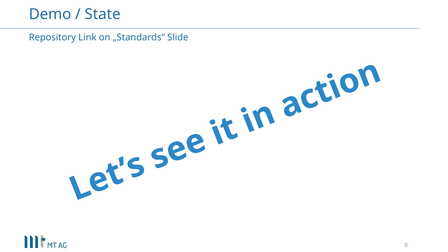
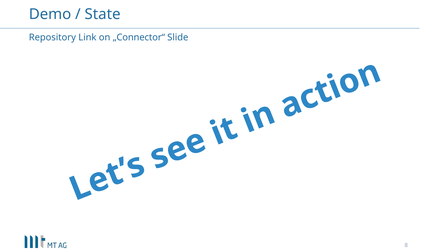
„Standards“: „Standards“ -> „Connector“ (139, 37)
